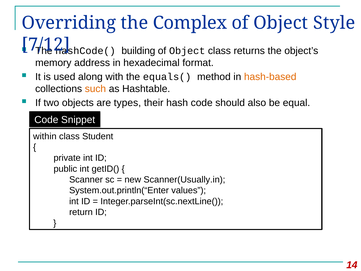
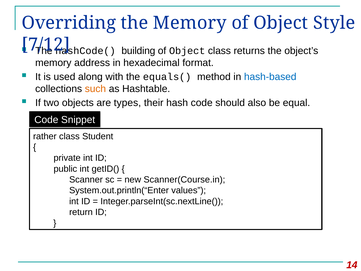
the Complex: Complex -> Memory (190, 23)
hash-based colour: orange -> blue (270, 77)
within: within -> rather (45, 136)
Scanner(Usually.in: Scanner(Usually.in -> Scanner(Course.in (184, 179)
